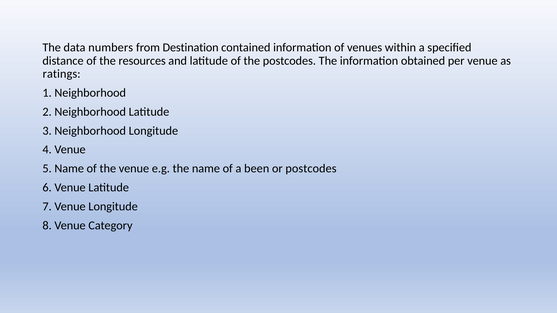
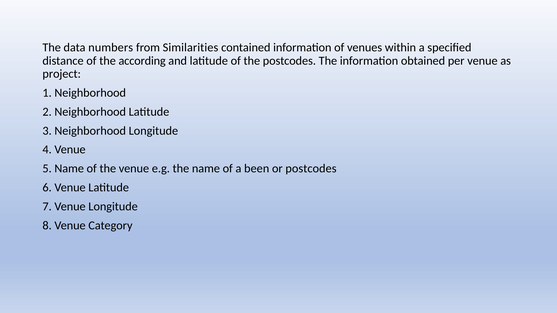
Destination: Destination -> Similarities (191, 48)
resources: resources -> according (142, 61)
ratings: ratings -> project (62, 74)
